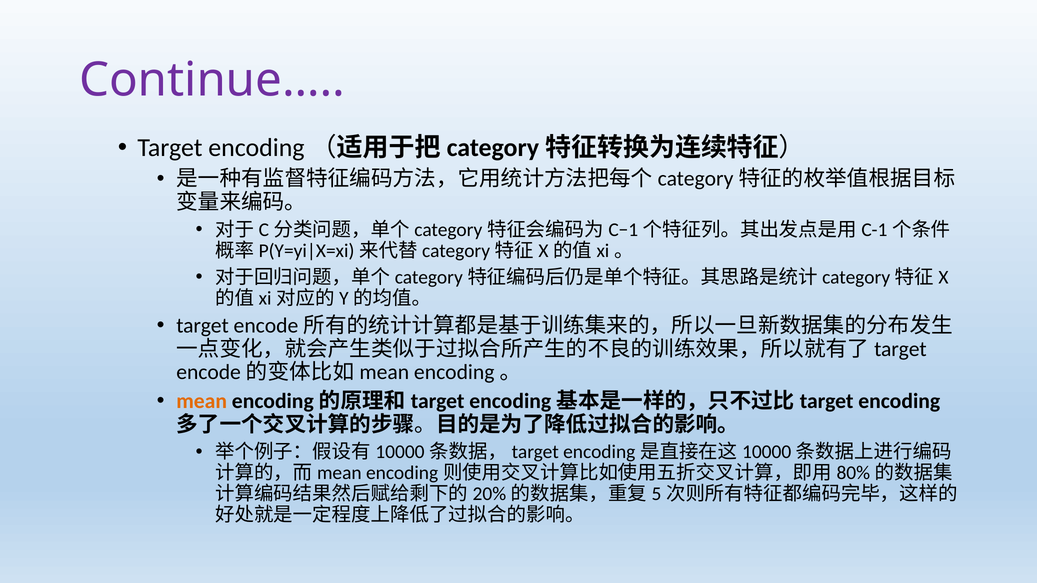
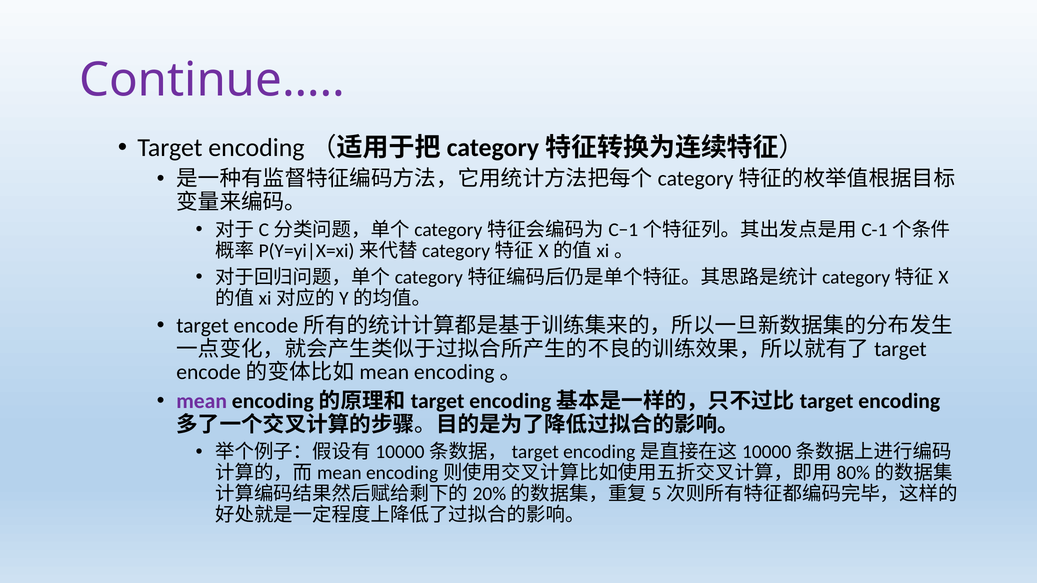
mean colour: orange -> purple (202, 401)
